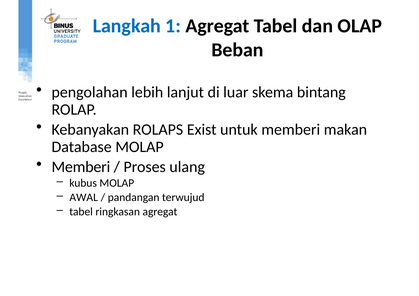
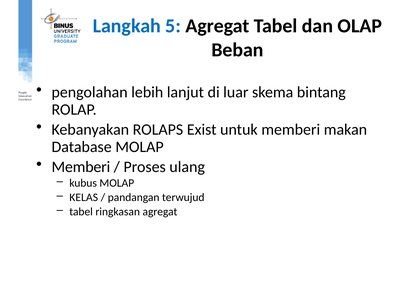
1: 1 -> 5 (173, 26)
AWAL: AWAL -> KELAS (84, 198)
